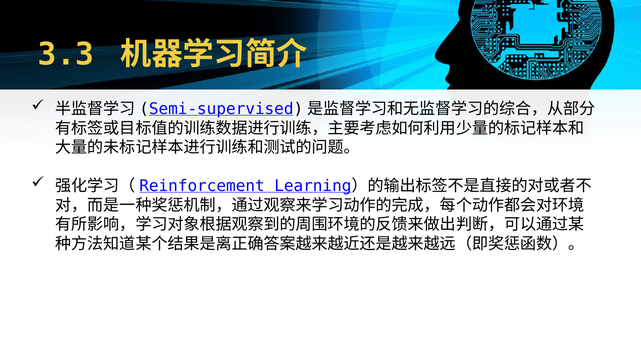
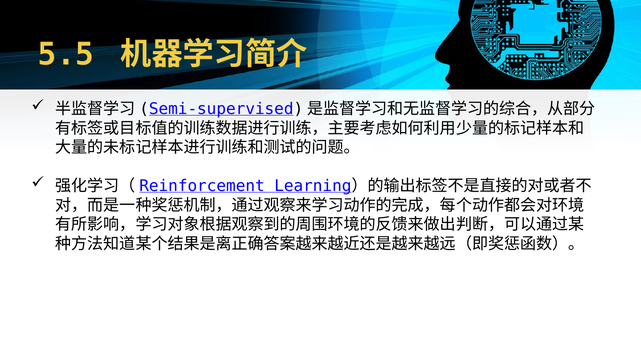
3.3: 3.3 -> 5.5 (66, 54)
